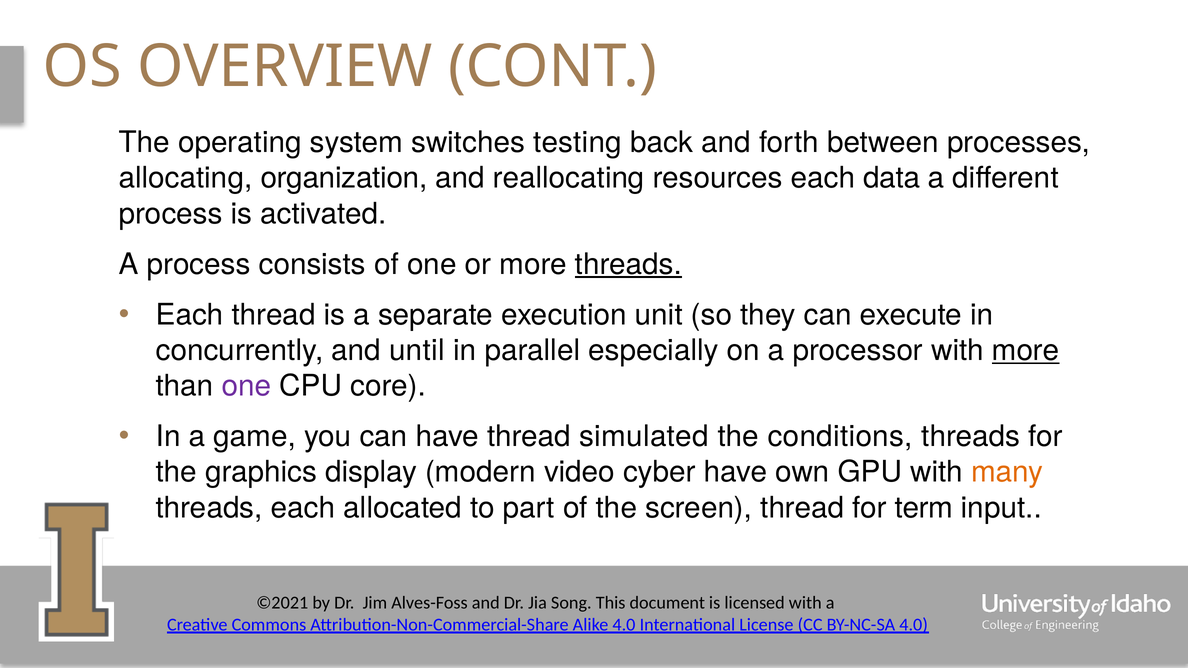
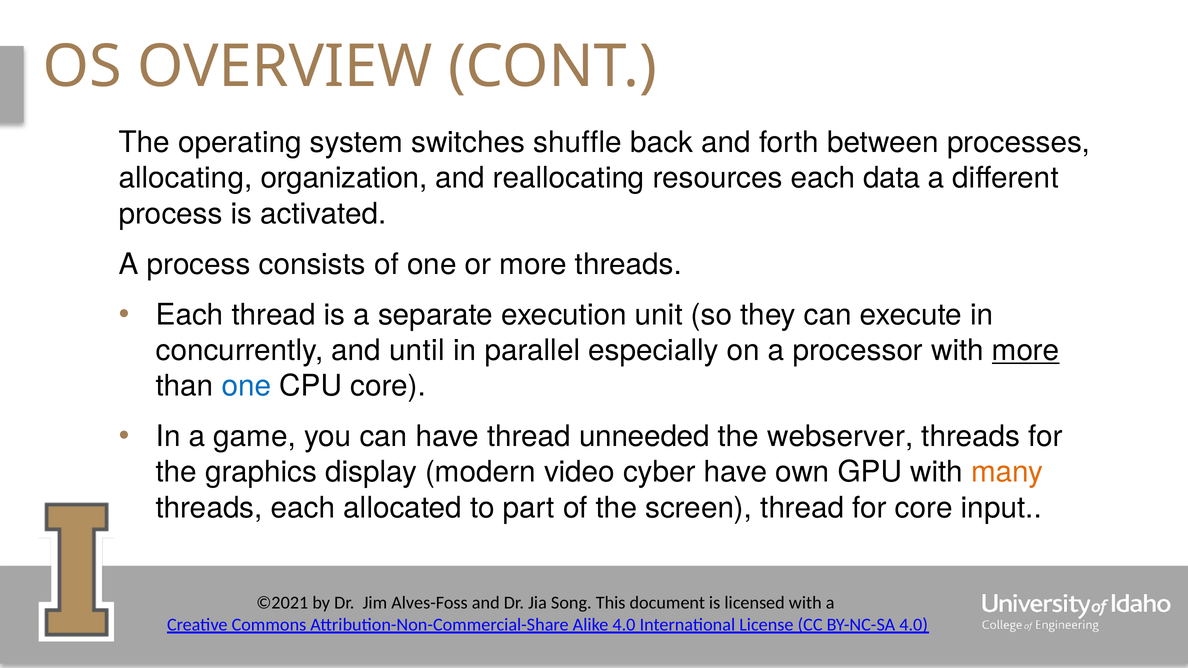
testing: testing -> shuffle (578, 143)
threads underline: present -> none (628, 264)
one colour: purple -> blue (246, 386)
simulated: simulated -> unneeded (644, 437)
conditions: conditions -> webserver (840, 437)
for term: term -> core (924, 508)
